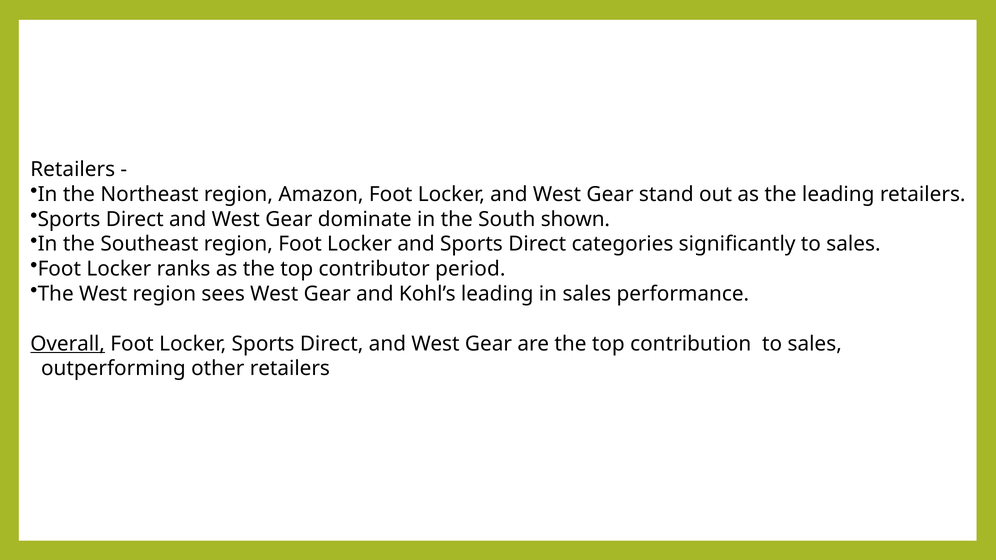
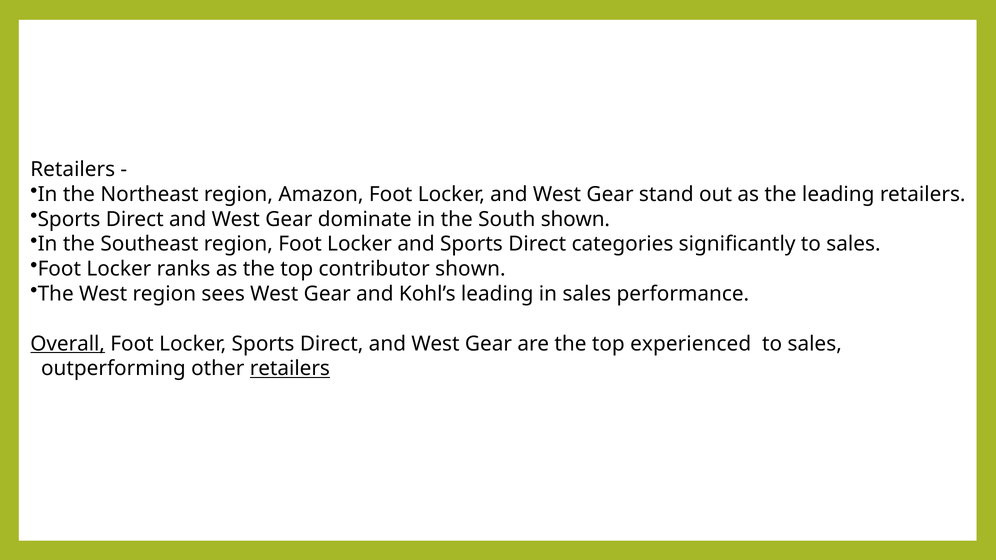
contributor period: period -> shown (470, 269)
contribution: contribution -> experienced (691, 344)
retailers underline: none -> present (290, 369)
